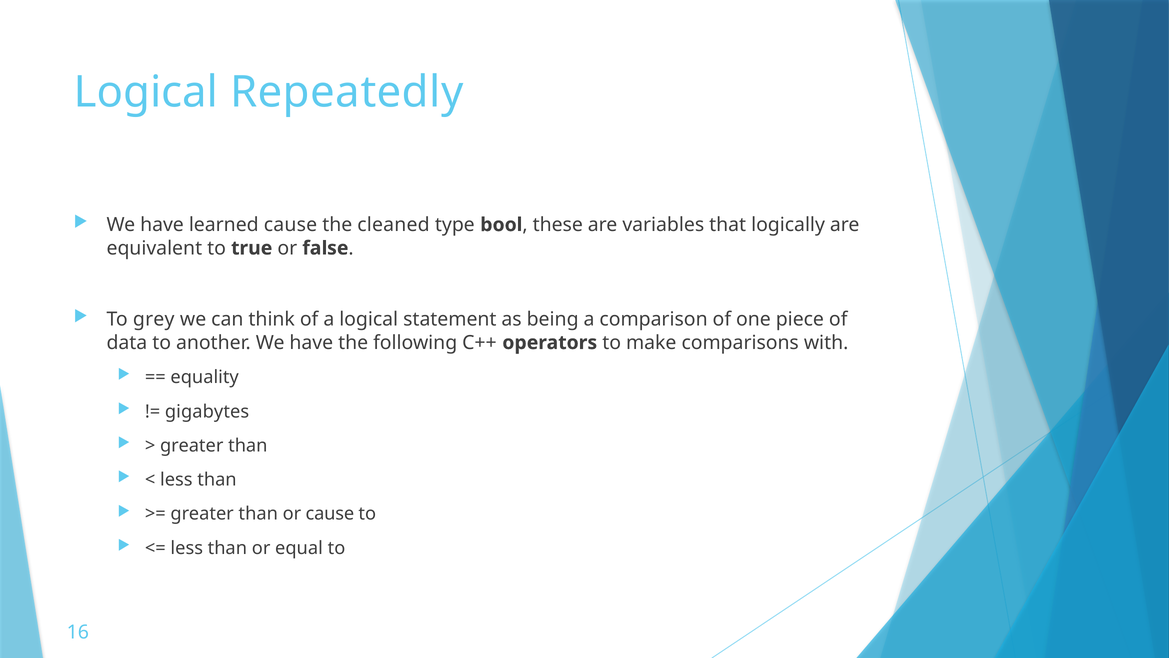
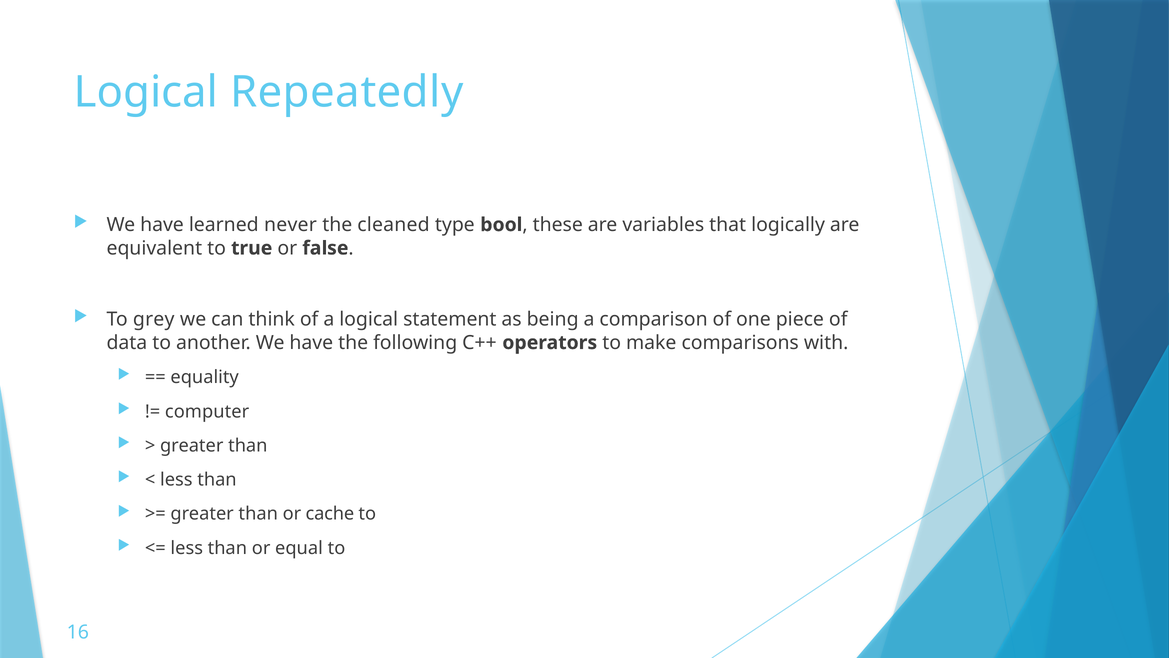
learned cause: cause -> never (290, 225)
gigabytes: gigabytes -> computer (207, 411)
or cause: cause -> cache (330, 514)
